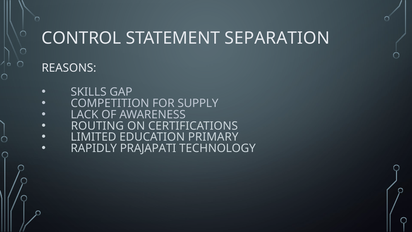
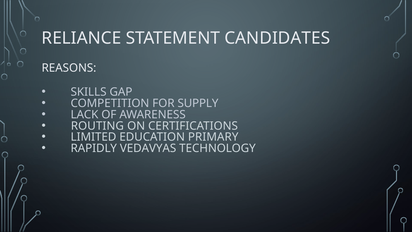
CONTROL: CONTROL -> RELIANCE (81, 38)
SEPARATION: SEPARATION -> CANDIDATES (277, 38)
PRAJAPATI: PRAJAPATI -> VEDAVYAS (148, 148)
